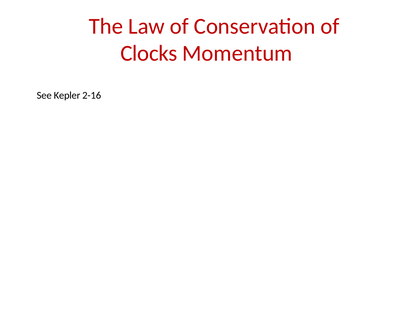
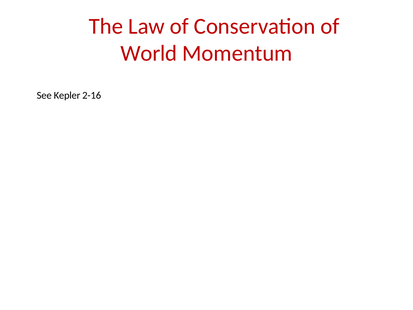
Clocks: Clocks -> World (149, 53)
